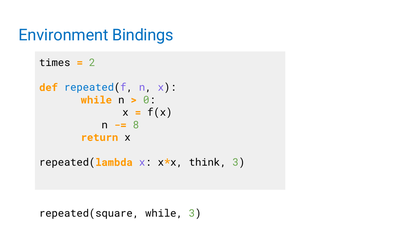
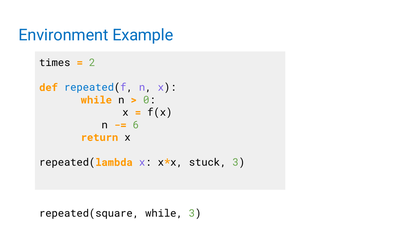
Bindings: Bindings -> Example (143, 35)
8: 8 -> 6 (136, 125)
think: think -> stuck (208, 162)
